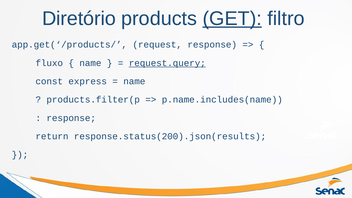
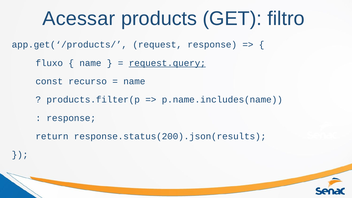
Diretório: Diretório -> Acessar (79, 19)
GET underline: present -> none (232, 19)
express: express -> recurso (88, 81)
